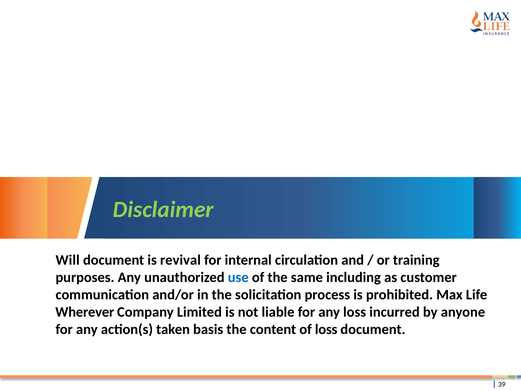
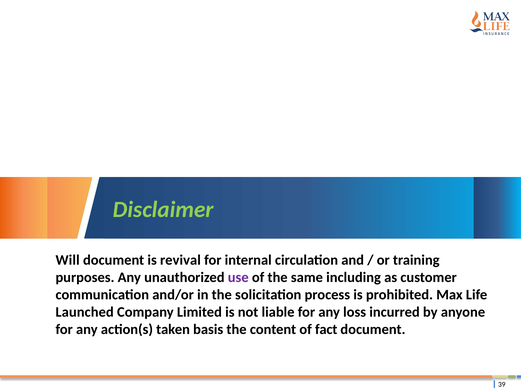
use colour: blue -> purple (238, 277)
Wherever: Wherever -> Launched (85, 312)
of loss: loss -> fact (326, 329)
